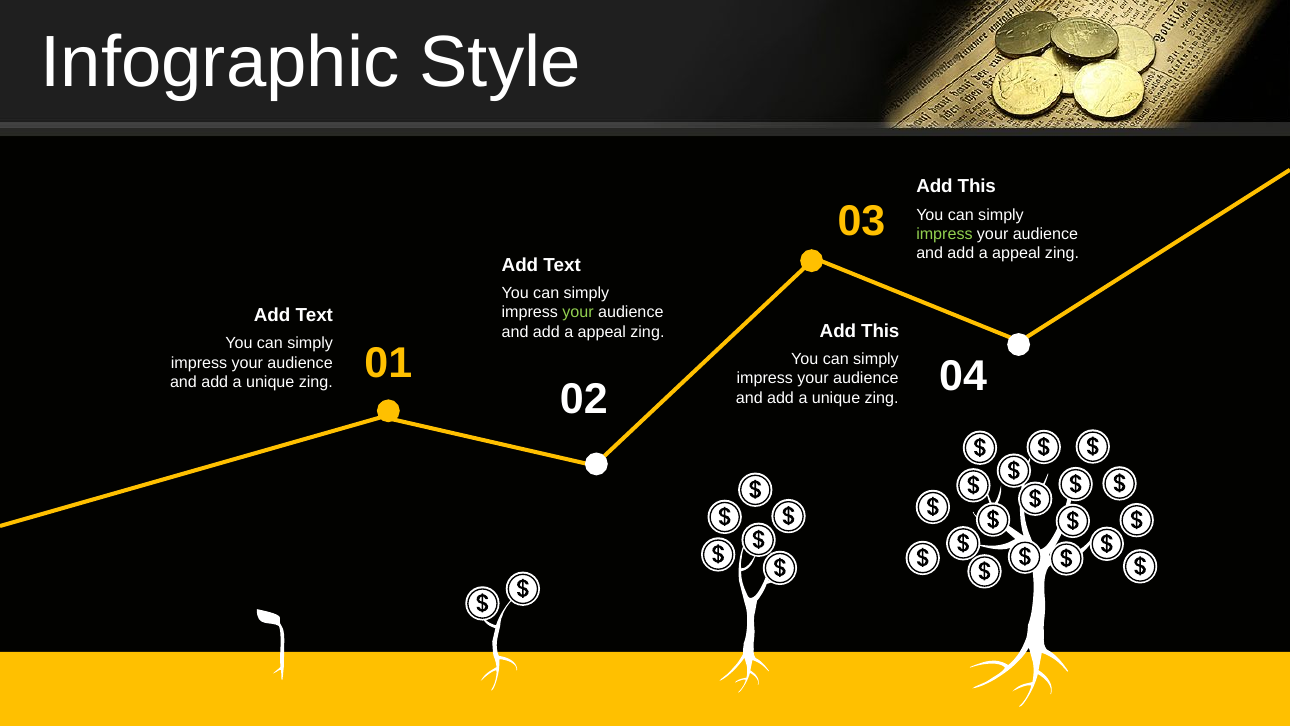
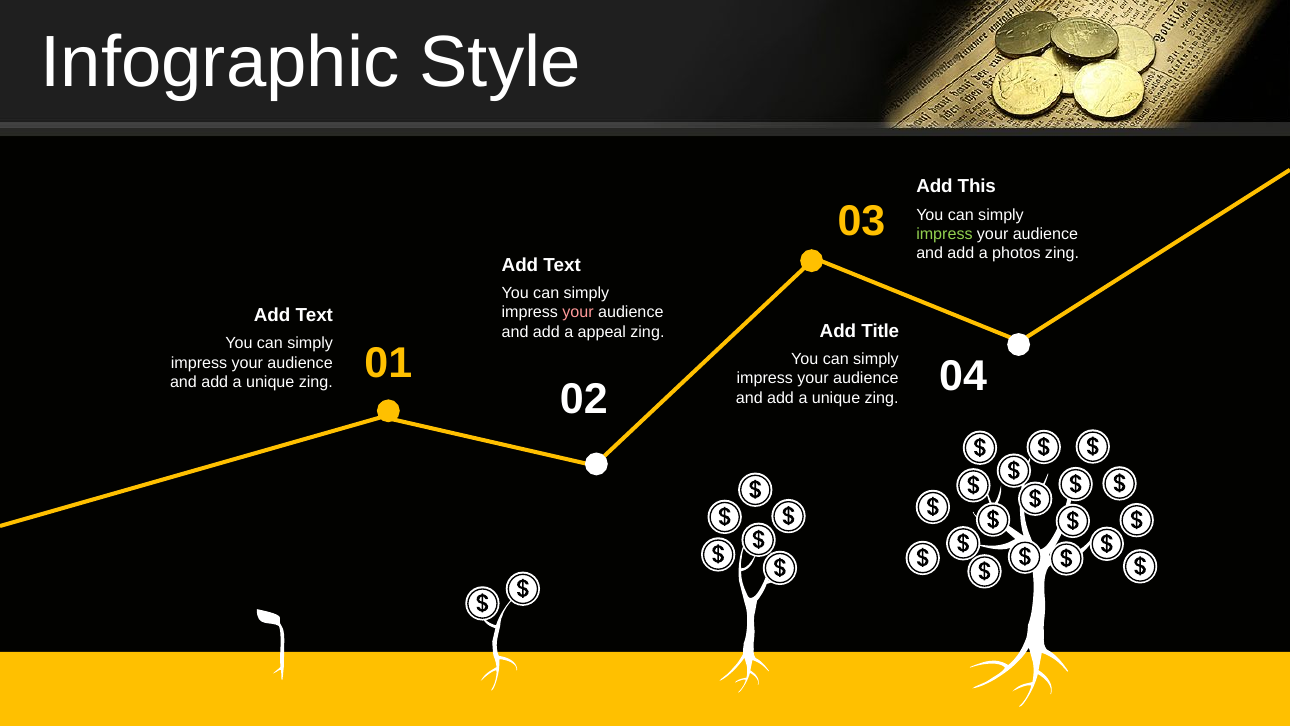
appeal: appeal -> photos (1016, 254)
your colour: light green -> pink (578, 312)
This: This -> Title (880, 331)
